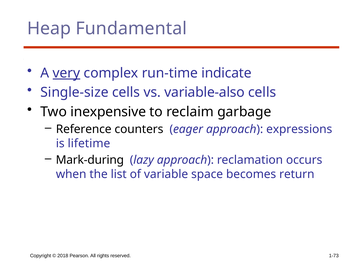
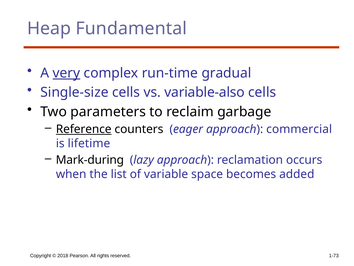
indicate: indicate -> gradual (226, 73)
inexpensive: inexpensive -> parameters (108, 112)
Reference underline: none -> present (84, 129)
expressions: expressions -> commercial (299, 129)
return: return -> added (297, 174)
